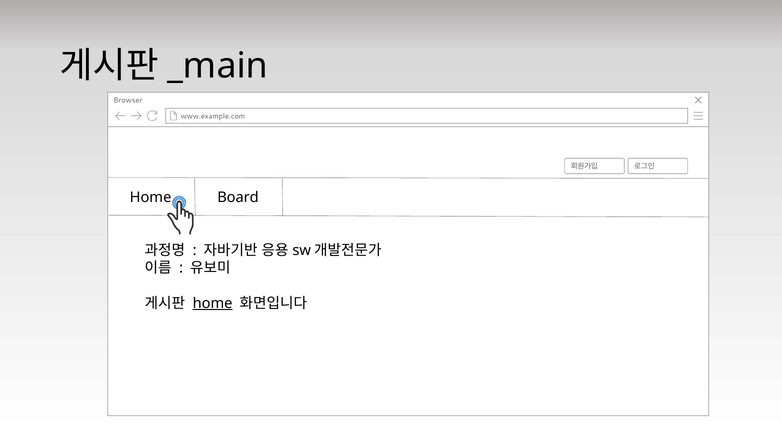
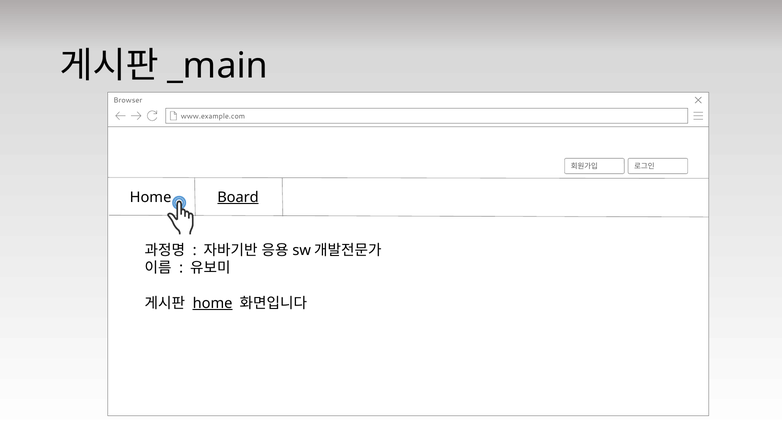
Board underline: none -> present (238, 197)
